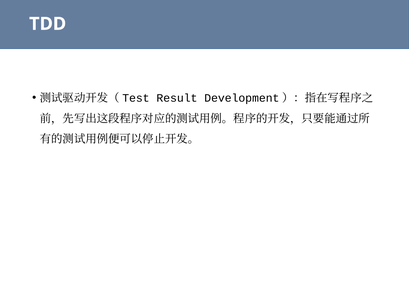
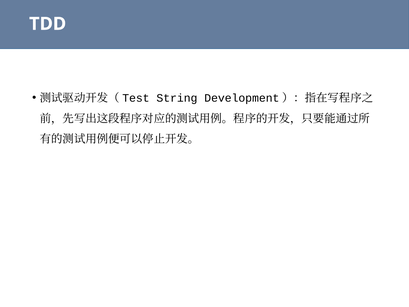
Result: Result -> String (177, 98)
